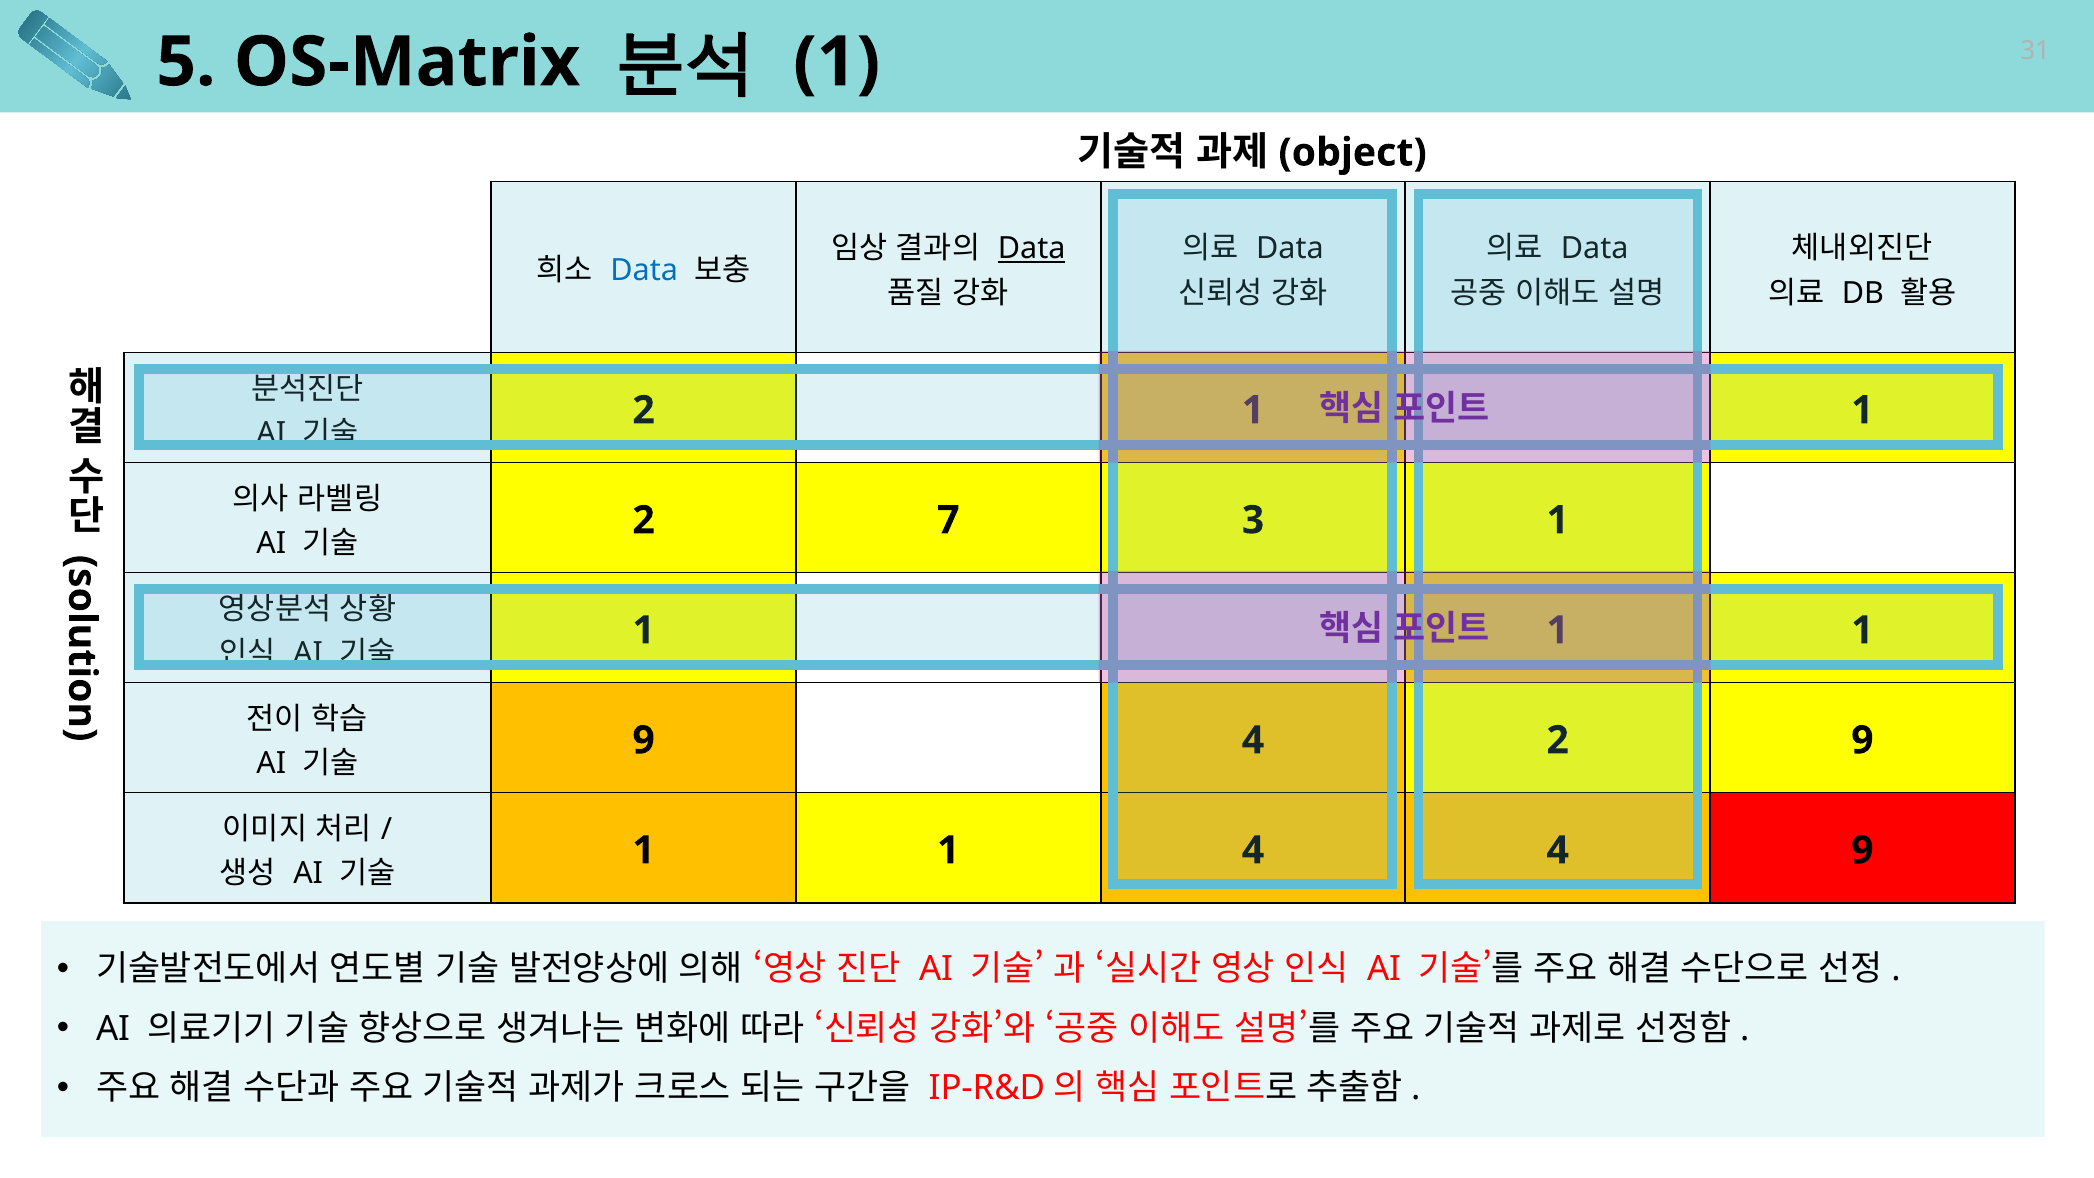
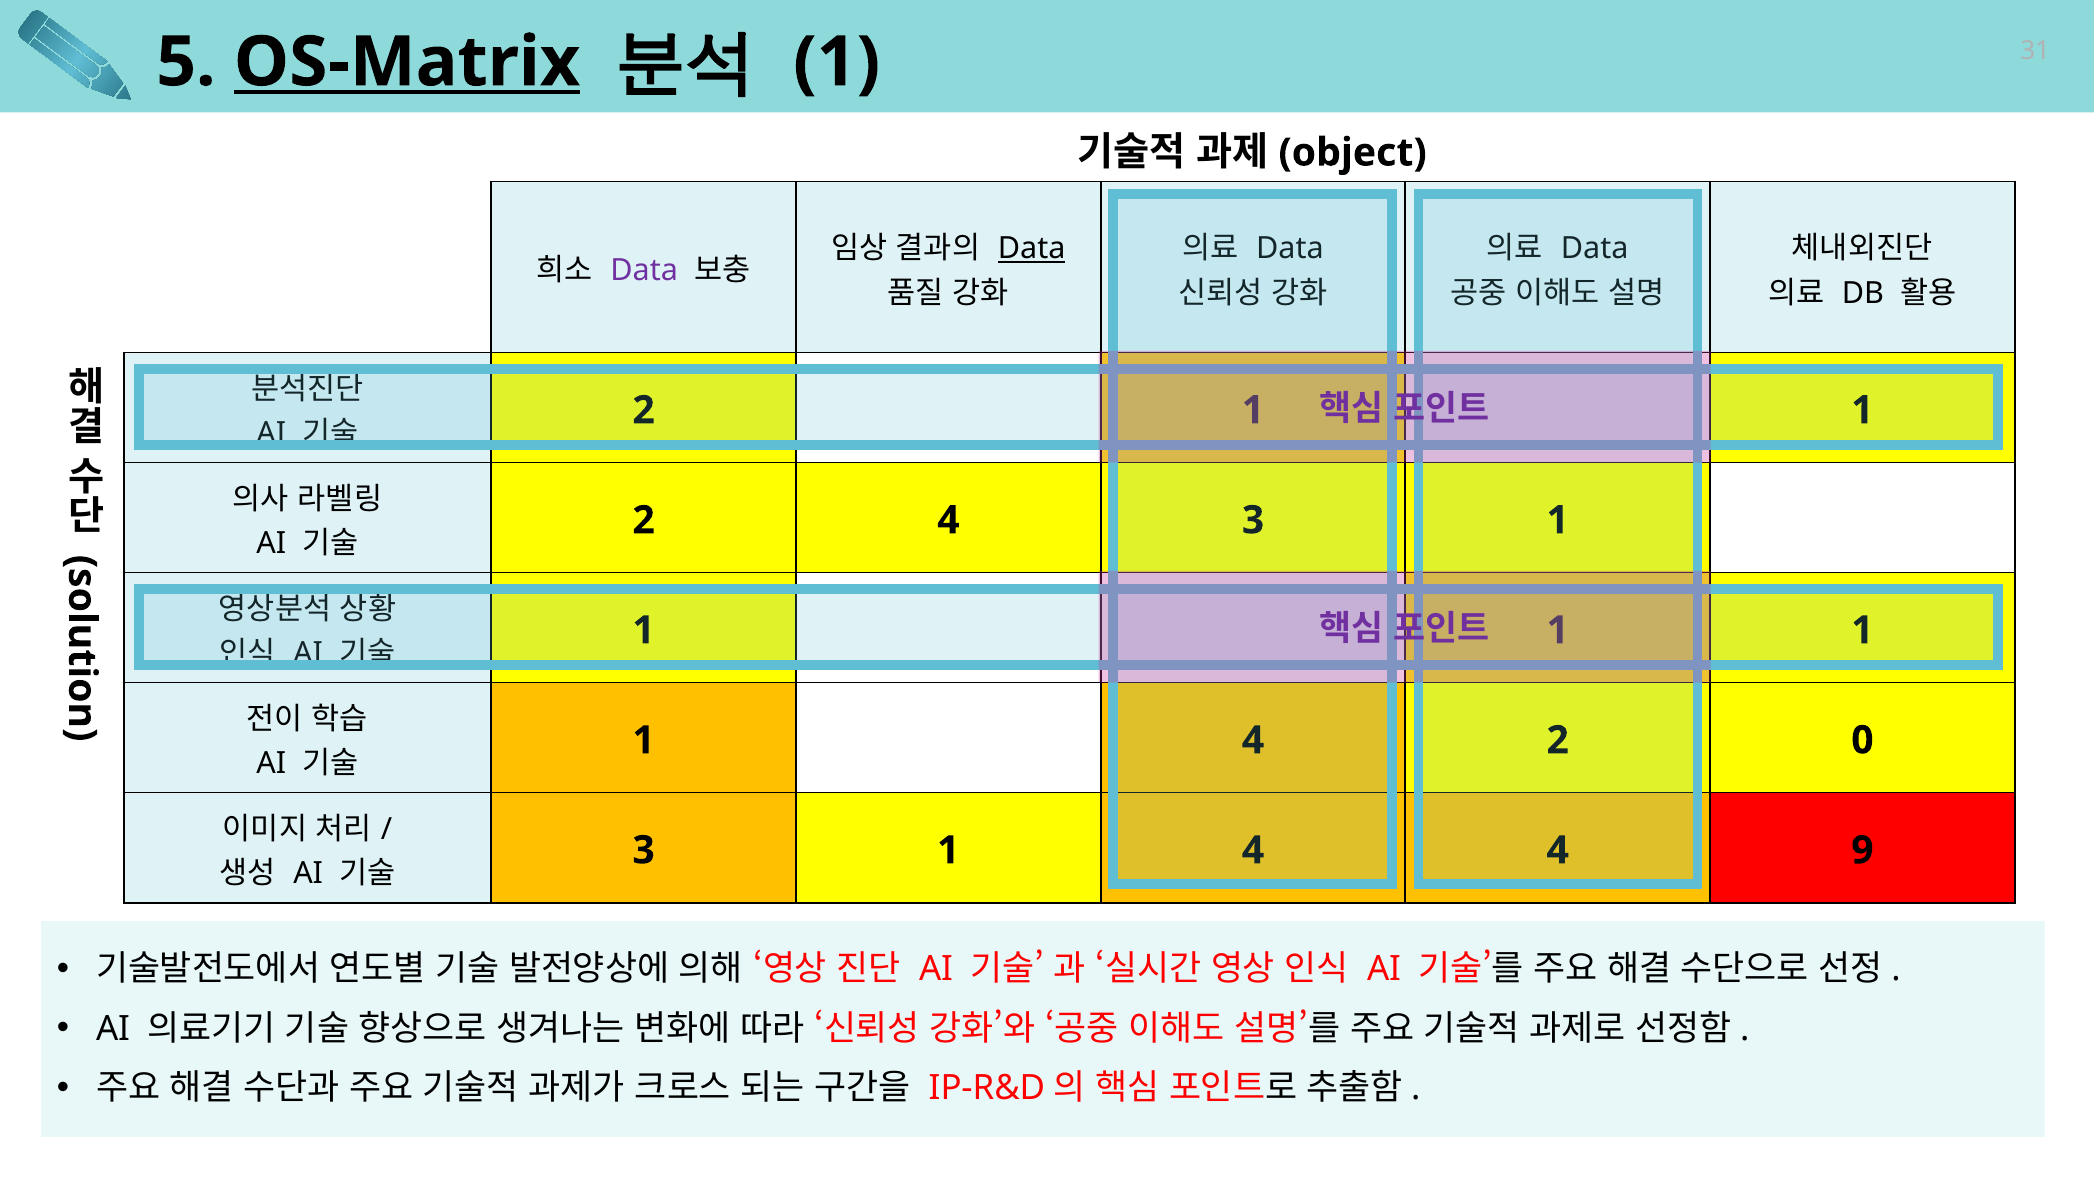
OS-Matrix underline: none -> present (407, 62)
Data colour: blue -> purple (644, 271)
2 7: 7 -> 4 (948, 520)
9: 9 -> 1 (644, 740)
9: 9 -> 0 (1862, 740)
1: 1 -> 3 (644, 850)
